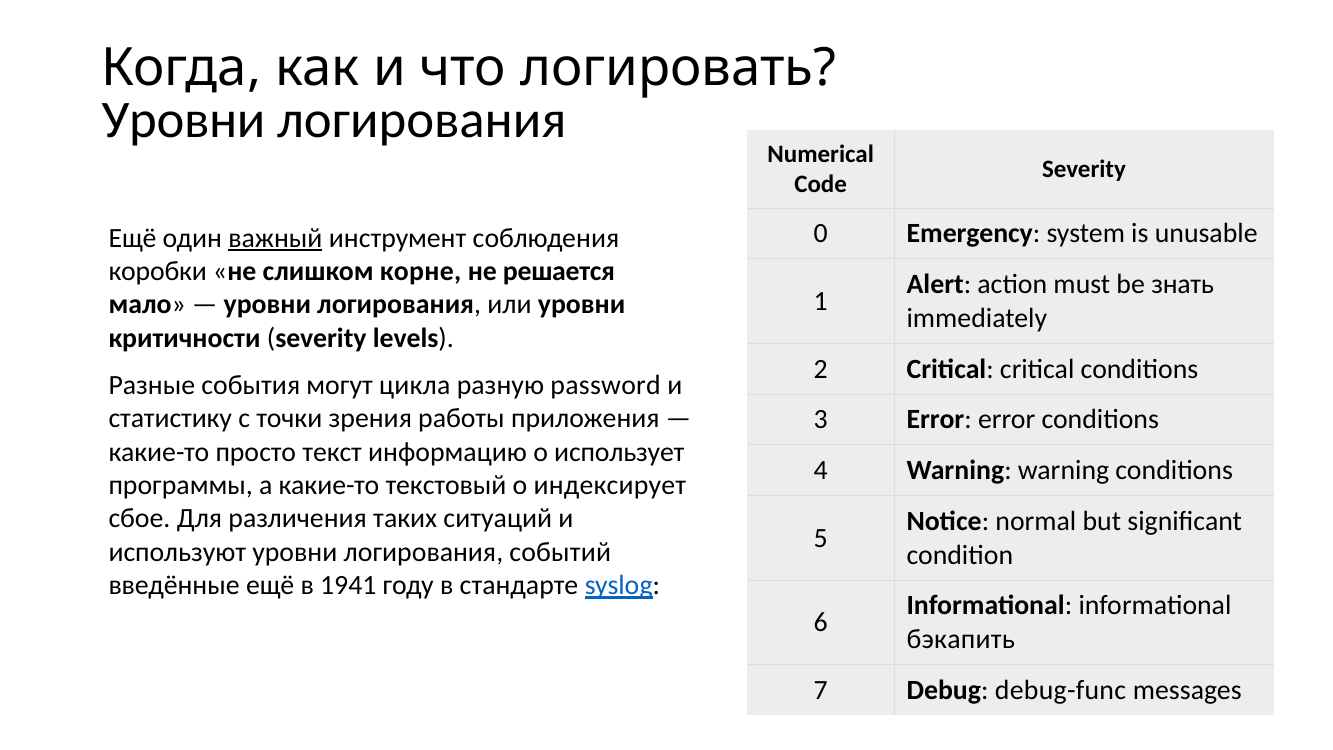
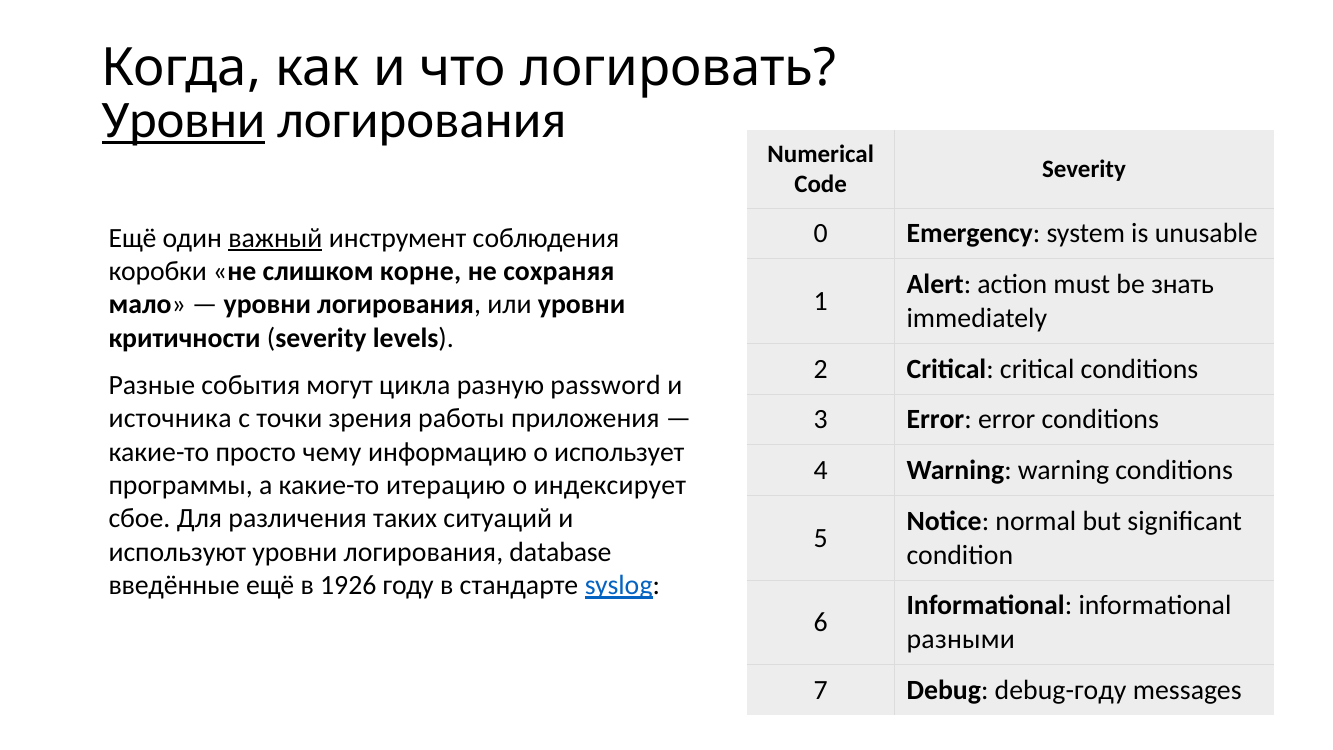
Уровни underline: none -> present (184, 120)
решается: решается -> сохраняя (559, 271)
статистику: статистику -> источника (170, 418)
текст: текст -> чему (332, 452)
текстовый: текстовый -> итерацию (446, 485)
событий: событий -> database (560, 552)
1941: 1941 -> 1926 (348, 585)
бэкапить: бэкапить -> разными (961, 640)
debug-func: debug-func -> debug-году (1061, 690)
